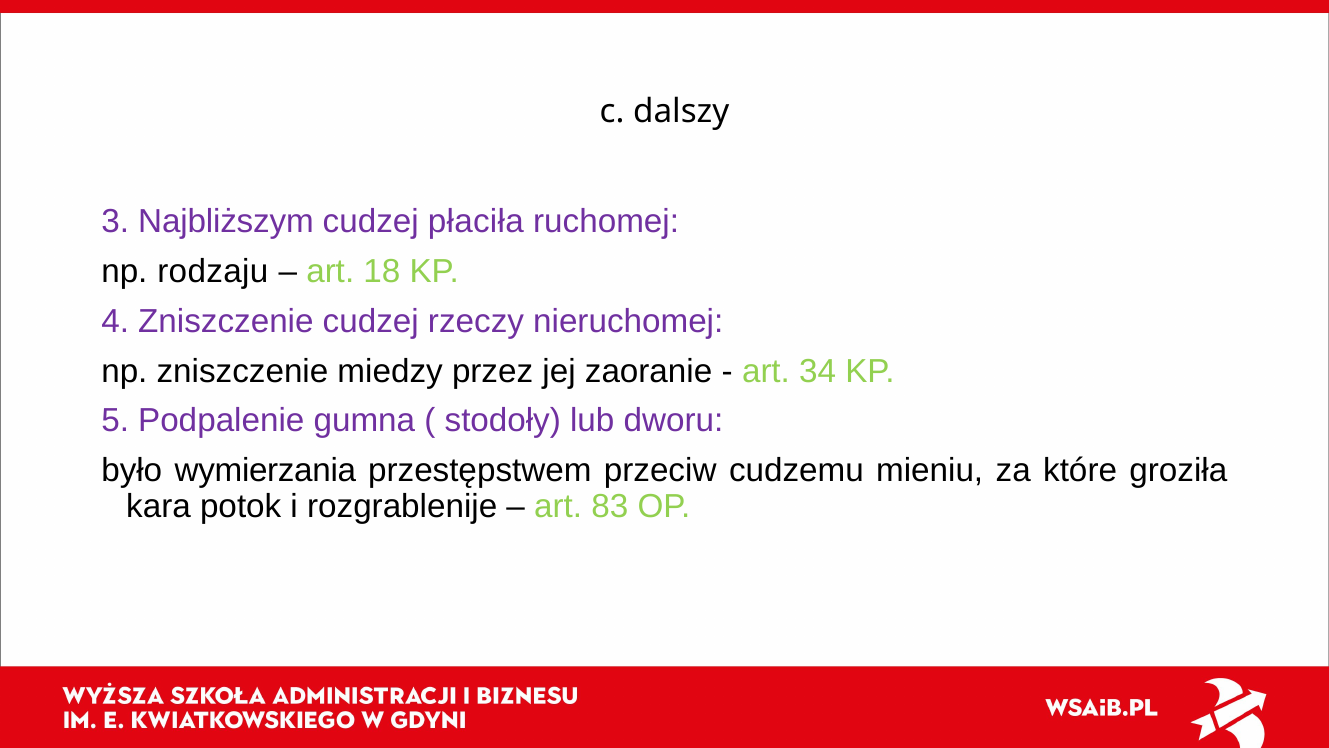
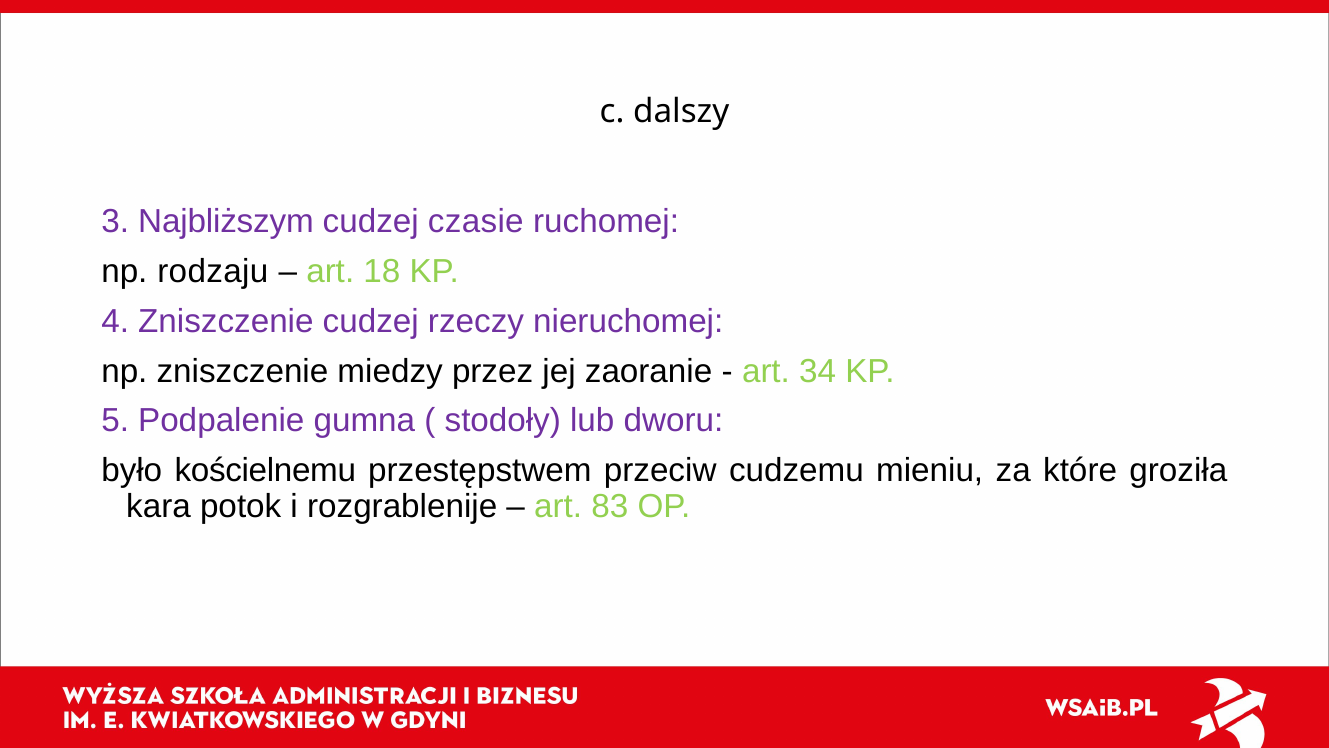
płaciła: płaciła -> czasie (476, 222)
wymierzania: wymierzania -> kościelnemu (265, 470)
